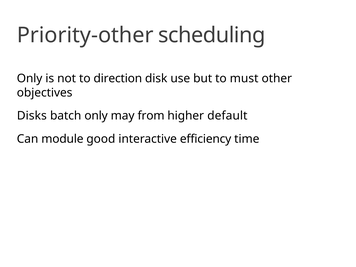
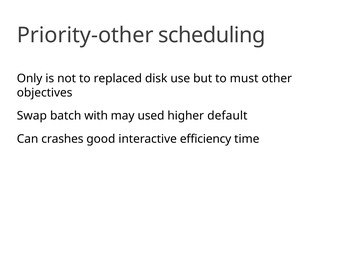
direction: direction -> replaced (118, 78)
Disks: Disks -> Swap (32, 116)
batch only: only -> with (96, 116)
from: from -> used (151, 116)
module: module -> crashes (62, 139)
